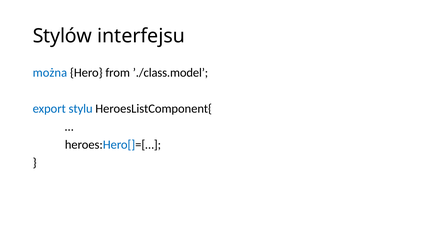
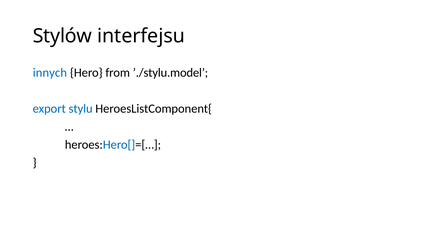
można: można -> innych (50, 73)
’./class.model: ’./class.model -> ’./stylu.model (170, 73)
